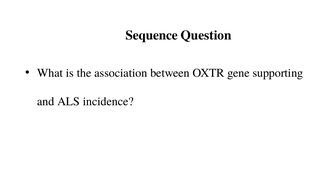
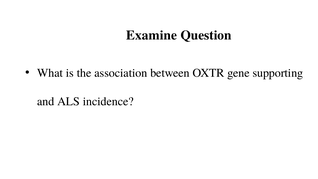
Sequence: Sequence -> Examine (152, 35)
